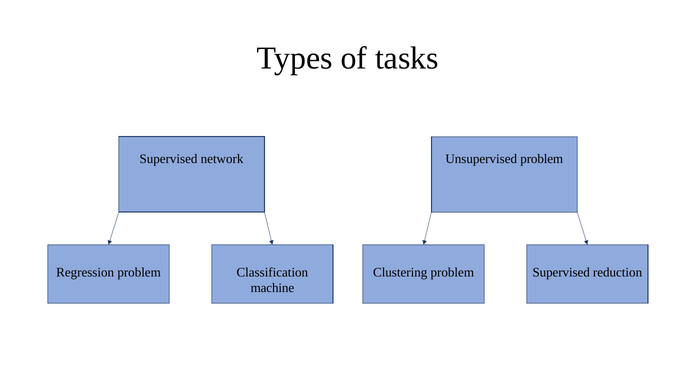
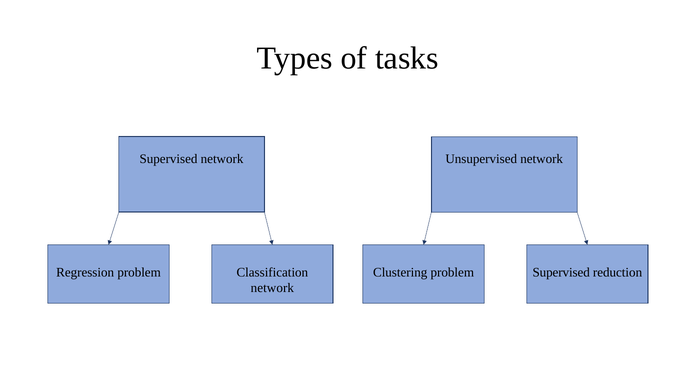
Unsupervised problem: problem -> network (542, 159)
machine: machine -> network (272, 288)
